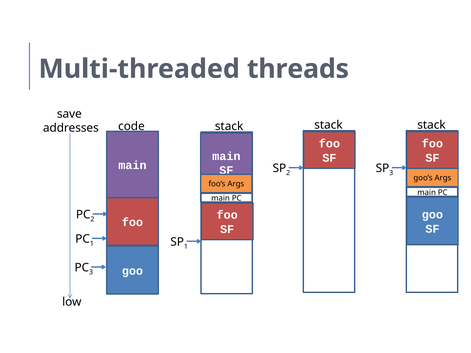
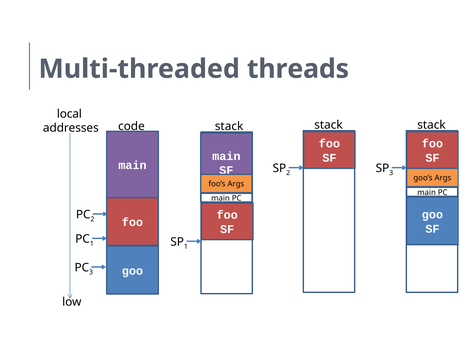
save: save -> local (69, 114)
